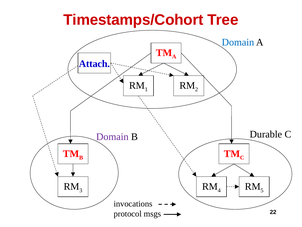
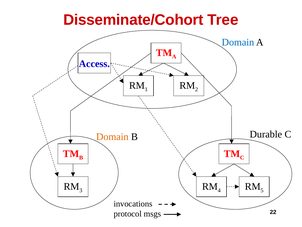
Timestamps/Cohort: Timestamps/Cohort -> Disseminate/Cohort (133, 20)
Attach: Attach -> Access (94, 64)
Domain colour: purple -> orange (112, 137)
